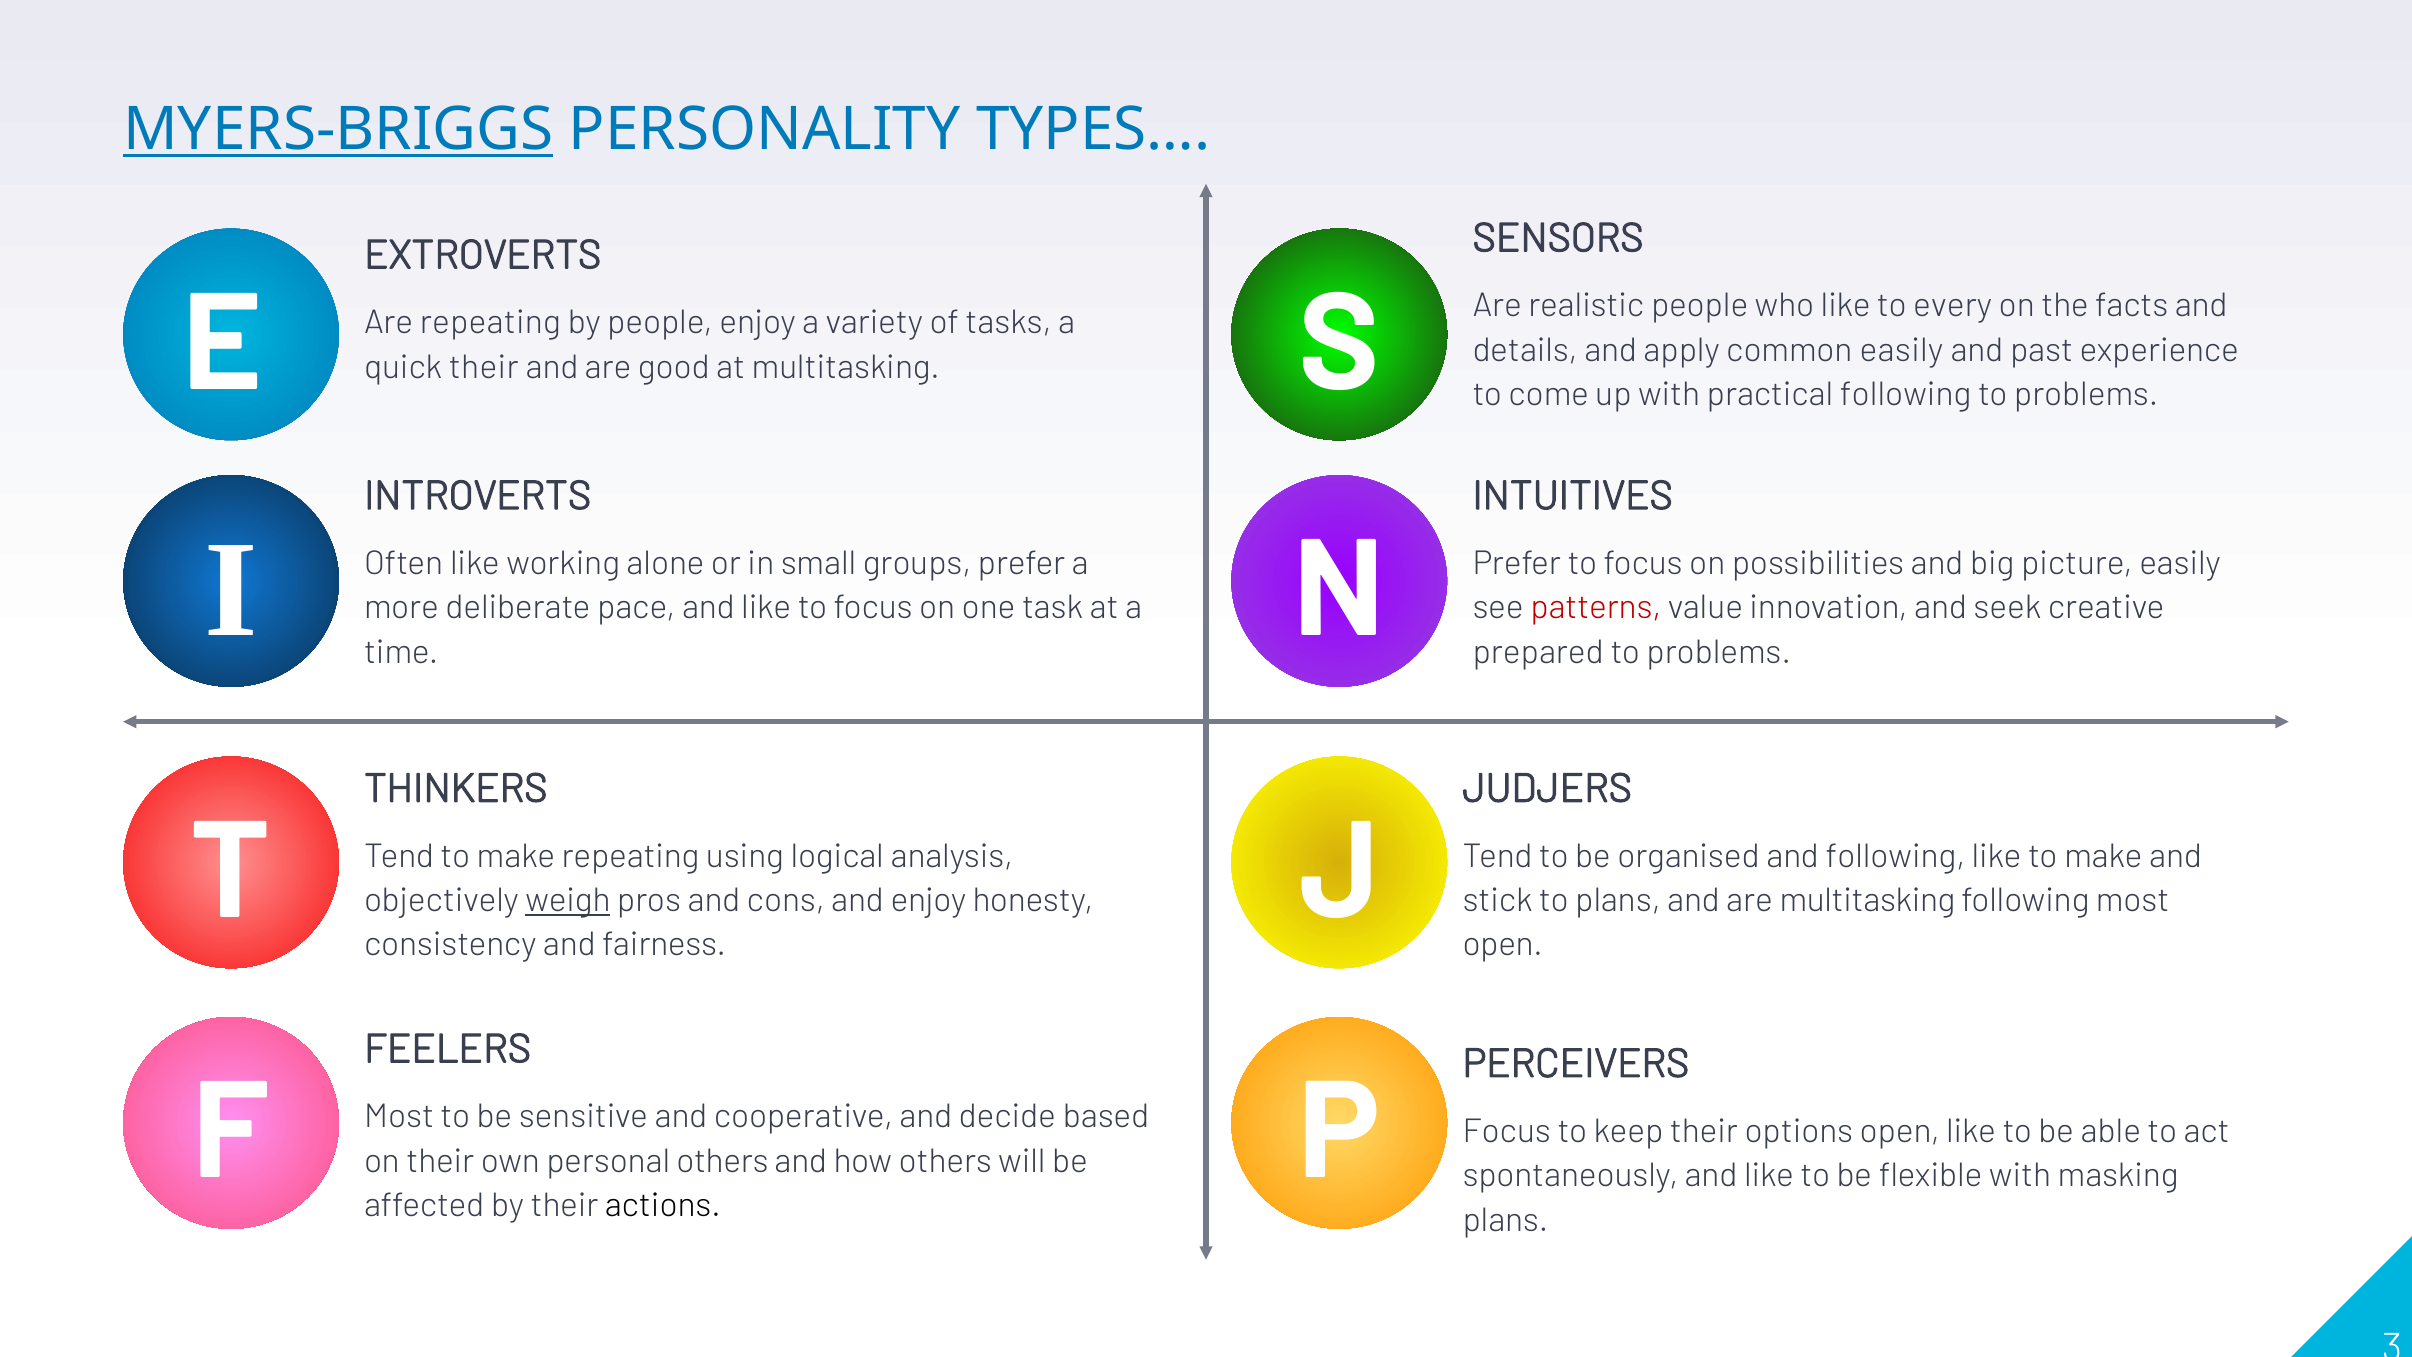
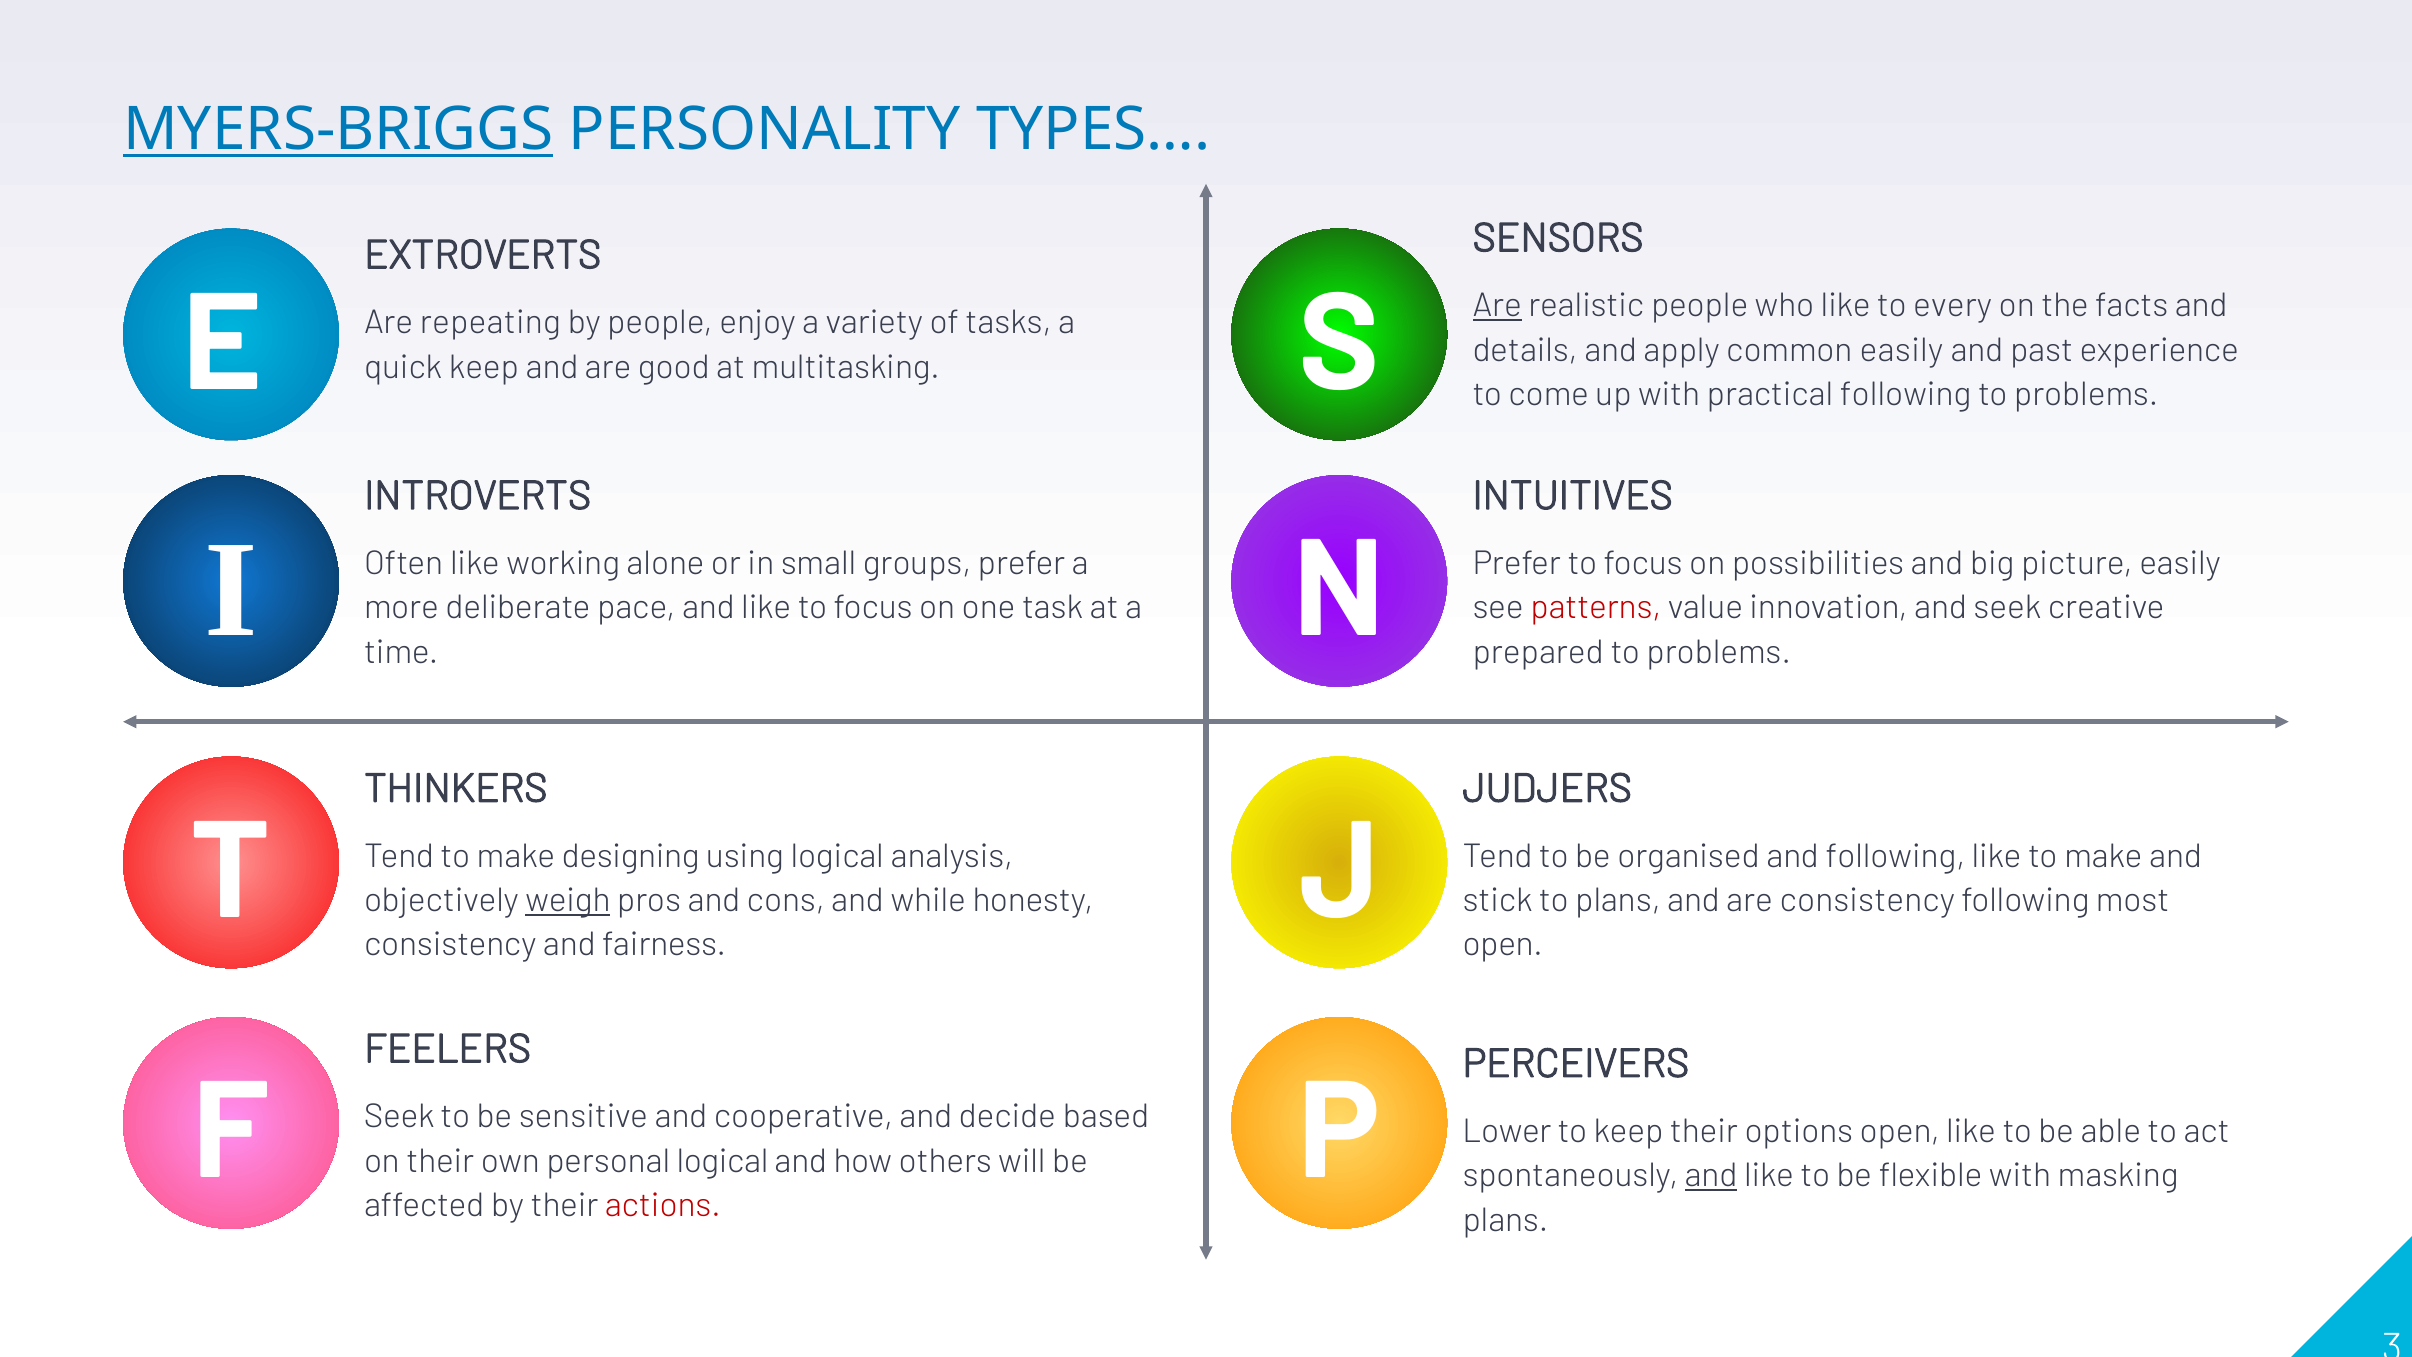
Are underline: none -> present (1497, 306)
quick their: their -> keep (484, 367)
make repeating: repeating -> designing (631, 856)
and enjoy: enjoy -> while (928, 900)
are multitasking: multitasking -> consistency (1867, 900)
Most: Most -> Seek (399, 1117)
Focus: Focus -> Lower (1507, 1131)
personal others: others -> logical (722, 1161)
and underline: none -> present (1711, 1176)
actions colour: black -> red (663, 1205)
